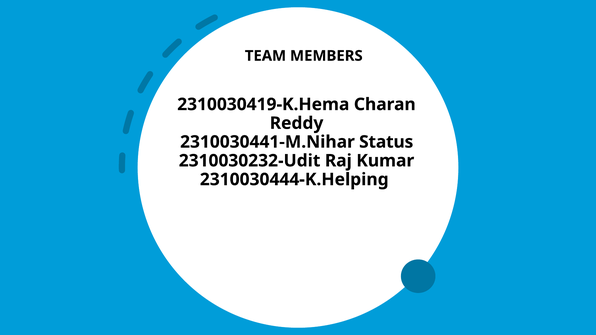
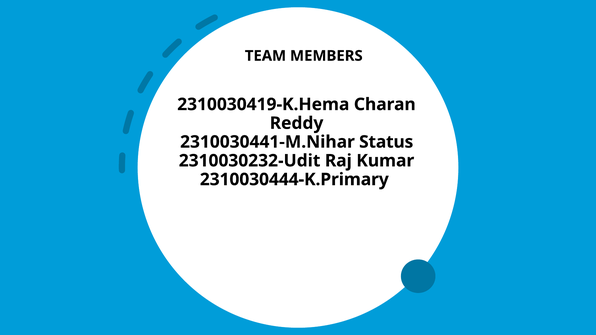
2310030444-K.Helping: 2310030444-K.Helping -> 2310030444-K.Primary (294, 180)
